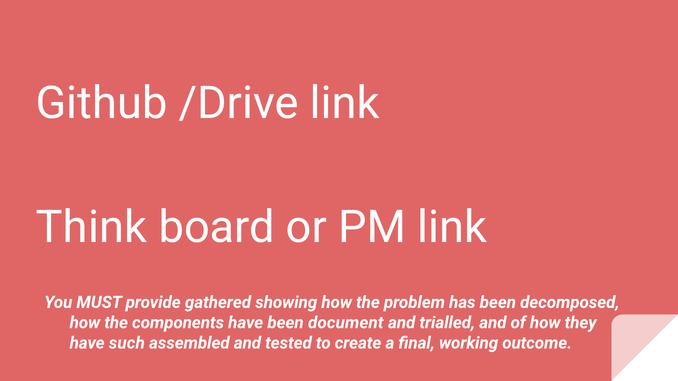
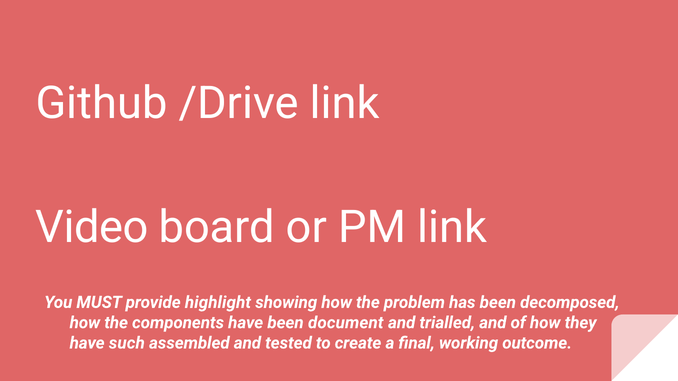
Think: Think -> Video (92, 228)
gathered: gathered -> highlight (218, 303)
